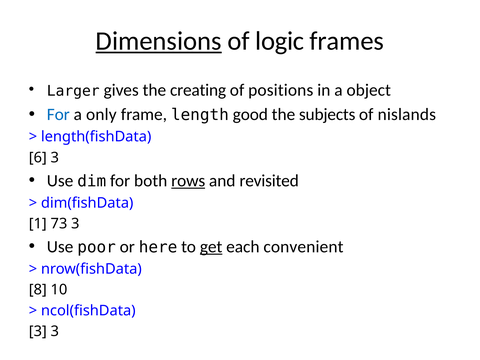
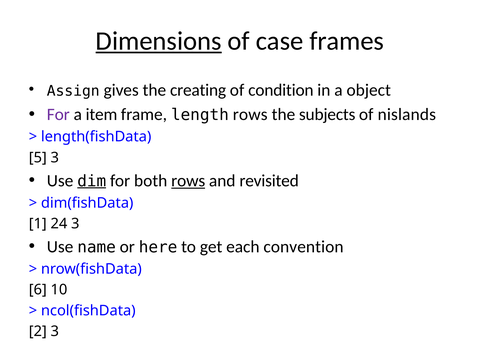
logic: logic -> case (280, 41)
Larger: Larger -> Assign (73, 91)
positions: positions -> condition (281, 90)
For colour: blue -> purple (58, 115)
only: only -> item (101, 115)
length good: good -> rows (250, 115)
6: 6 -> 5 (38, 158)
dim underline: none -> present (92, 181)
73: 73 -> 24 (59, 224)
poor: poor -> name (97, 247)
get underline: present -> none (211, 247)
convenient: convenient -> convention (303, 247)
8: 8 -> 6 (38, 290)
3: 3 -> 2 (38, 331)
